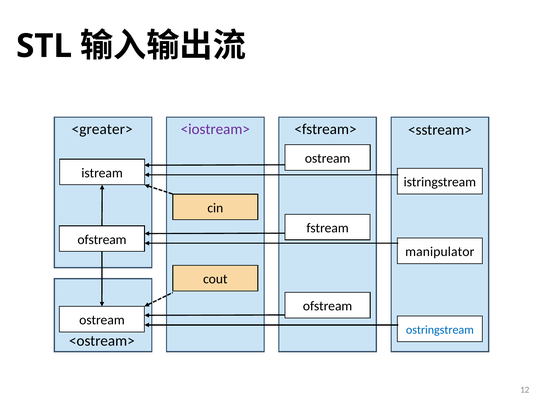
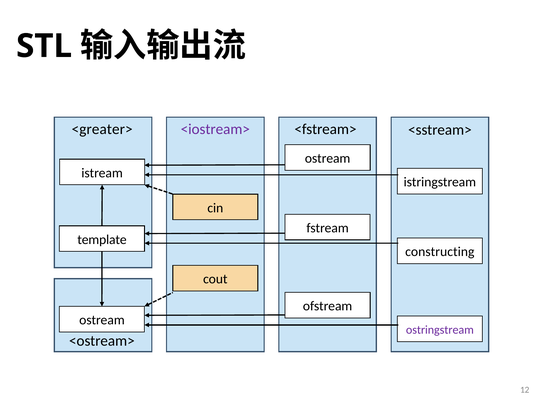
ofstream: ofstream -> template (102, 240)
manipulator: manipulator -> constructing (440, 252)
ostringstream colour: blue -> purple (440, 330)
